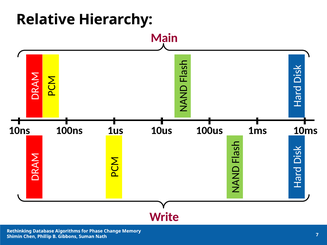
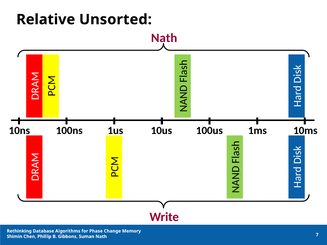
Hierarchy: Hierarchy -> Unsorted (115, 19)
Main: Main -> Nath (164, 38)
